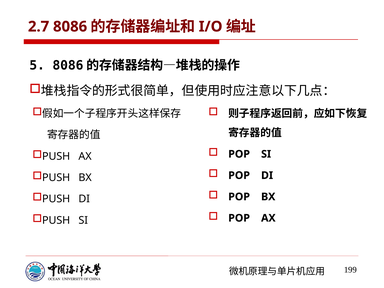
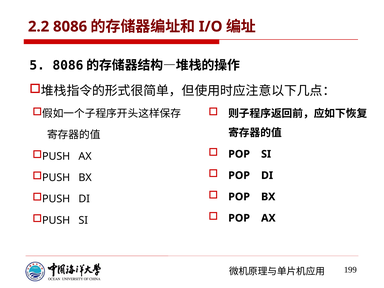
2.7: 2.7 -> 2.2 (39, 27)
